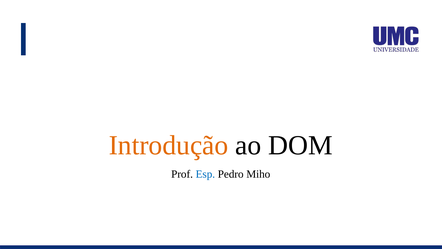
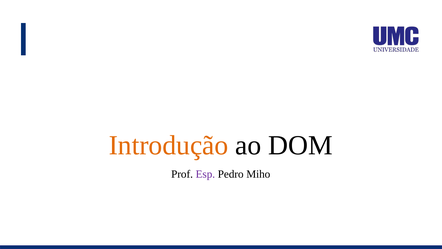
Esp colour: blue -> purple (205, 174)
